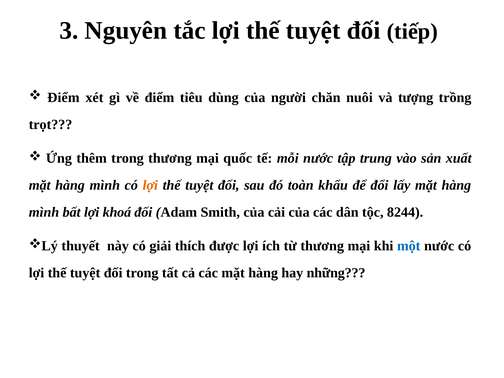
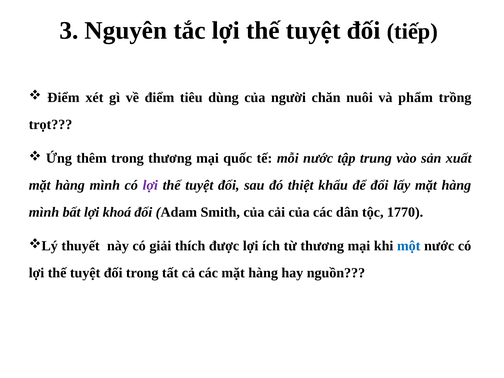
tượng: tượng -> phẩm (416, 98)
lợi colour: orange -> purple (150, 185)
toàn: toàn -> thiệt (301, 185)
8244: 8244 -> 1770 (405, 212)
những: những -> nguồn (336, 273)
